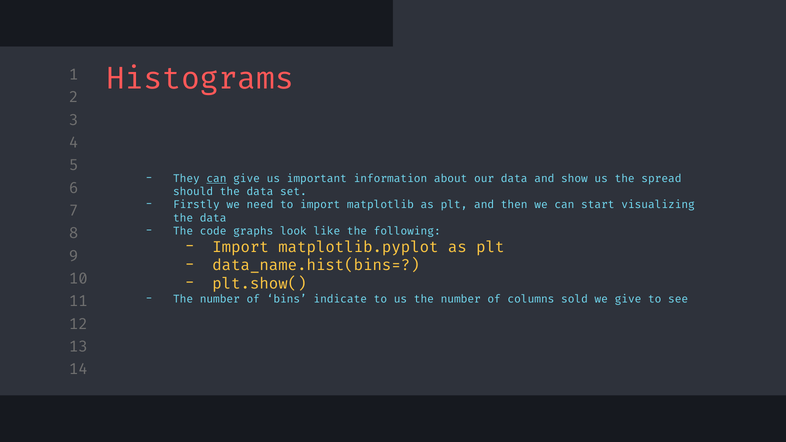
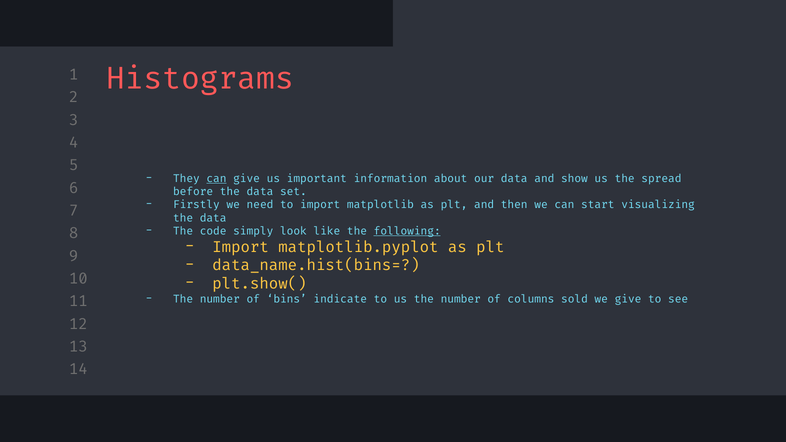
should: should -> before (193, 192)
graphs: graphs -> simply (253, 231)
following underline: none -> present (407, 231)
